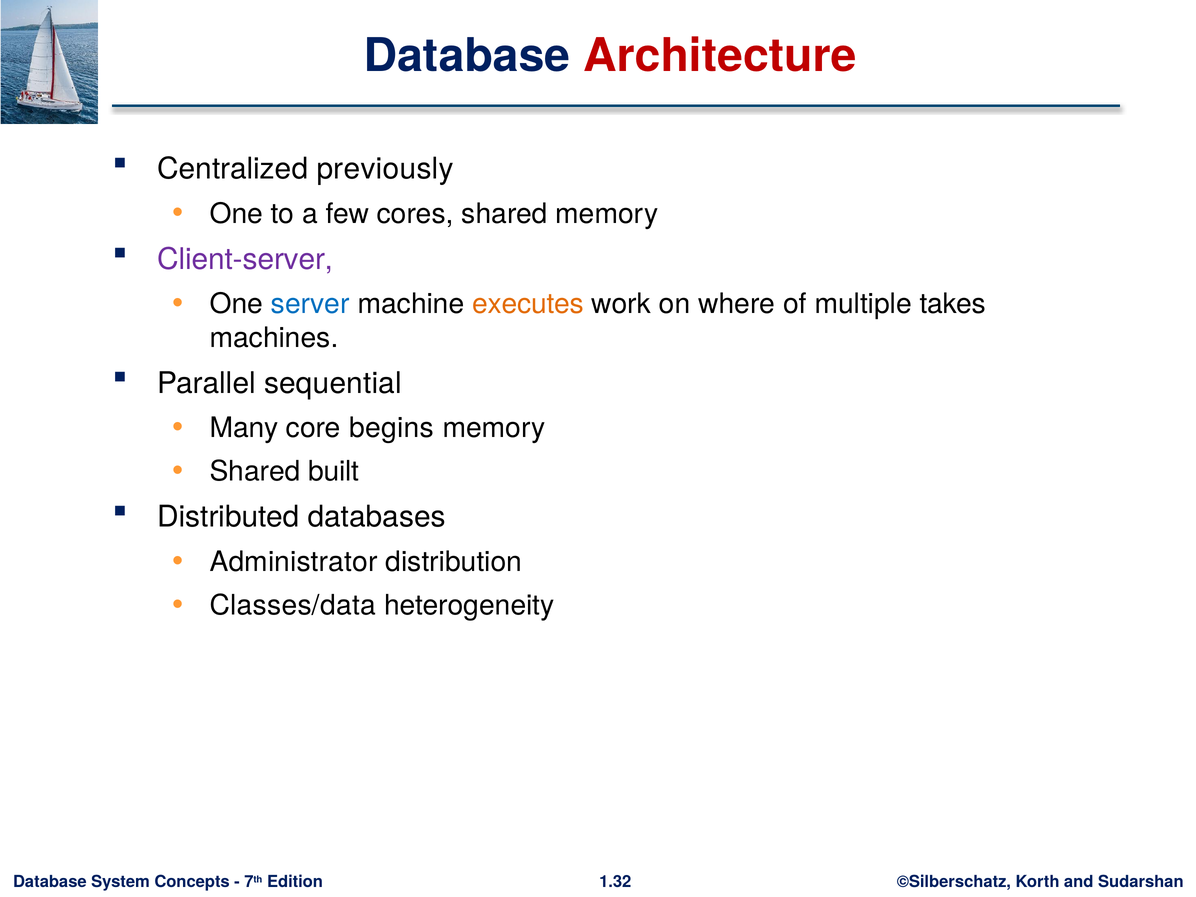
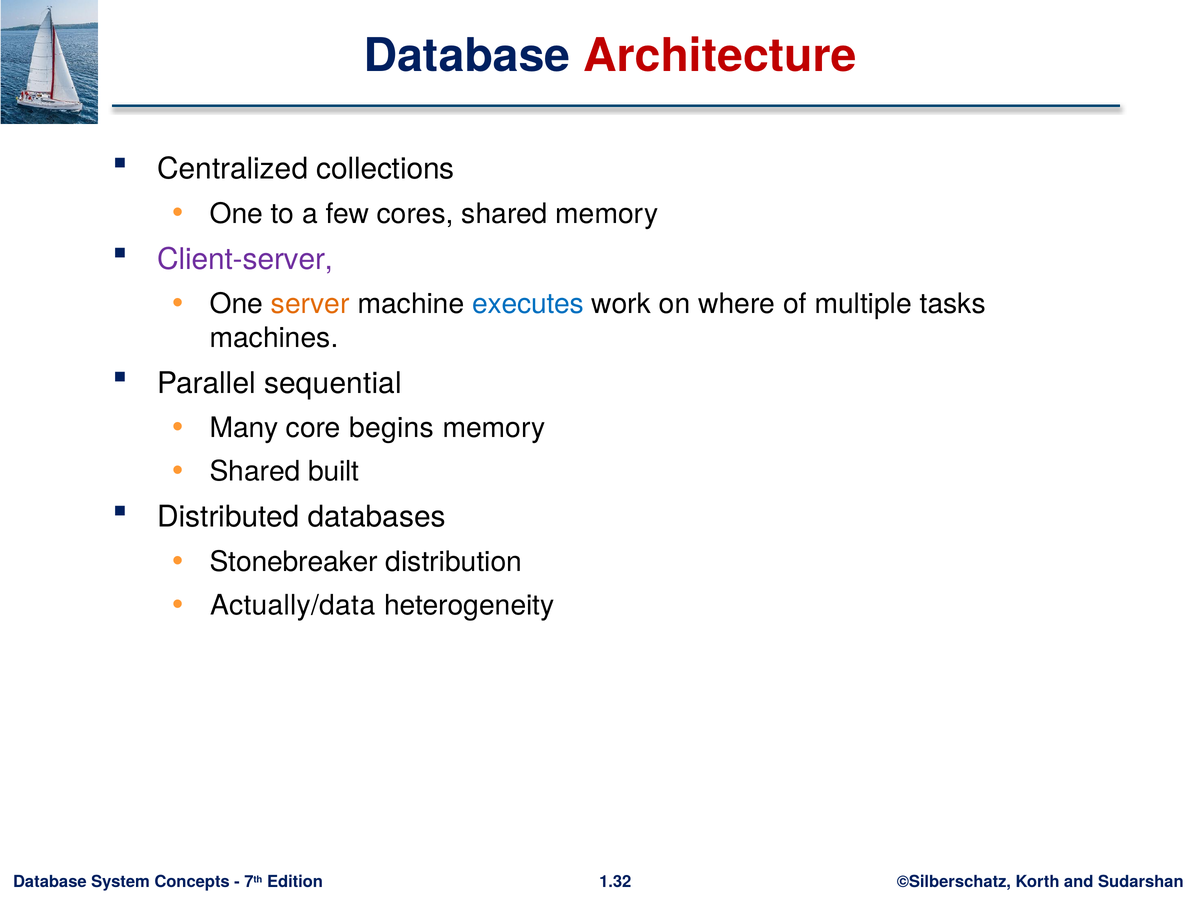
previously: previously -> collections (385, 169)
server colour: blue -> orange (310, 304)
executes colour: orange -> blue (528, 304)
takes: takes -> tasks (953, 304)
Administrator: Administrator -> Stonebreaker (294, 562)
Classes/data: Classes/data -> Actually/data (293, 606)
